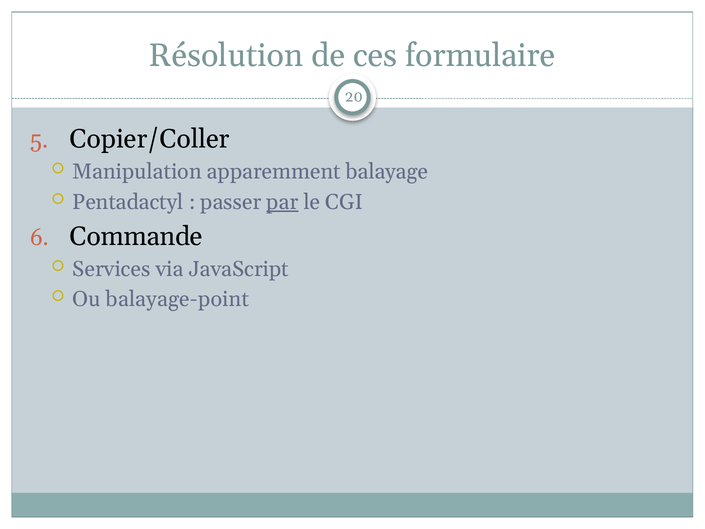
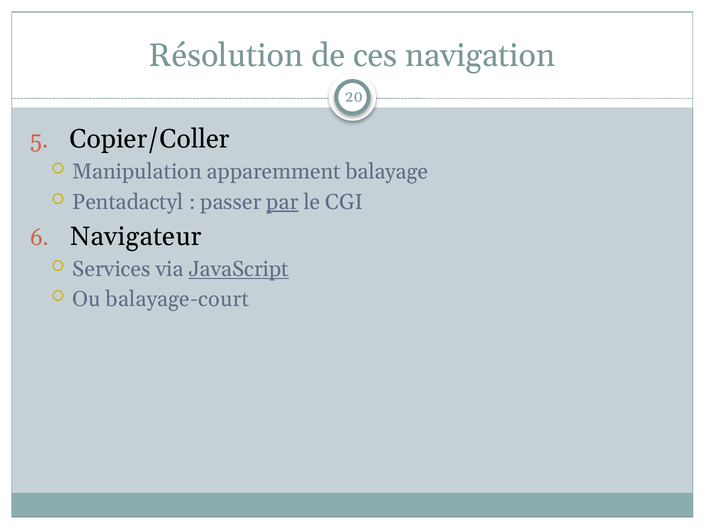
formulaire: formulaire -> navigation (480, 56)
Commande: Commande -> Navigateur (136, 236)
JavaScript underline: none -> present (239, 269)
balayage-point: balayage-point -> balayage-court (177, 299)
